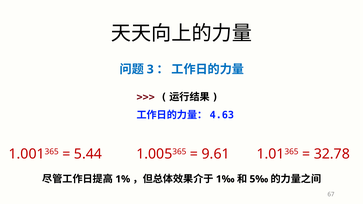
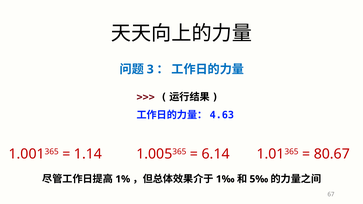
9.61: 9.61 -> 6.14 (216, 154)
5.44: 5.44 -> 1.14 (88, 154)
32.78: 32.78 -> 80.67 (332, 154)
